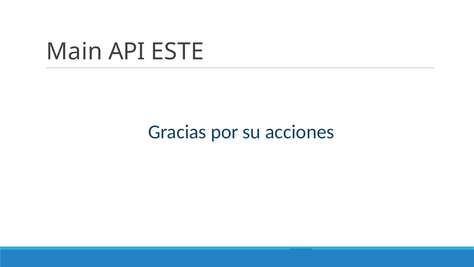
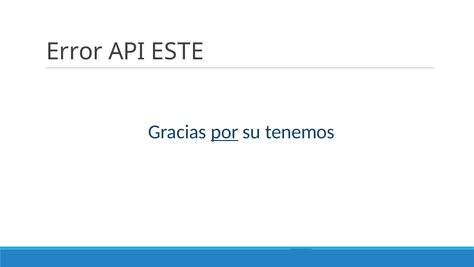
Main: Main -> Error (75, 52)
por underline: none -> present (225, 132)
acciones: acciones -> tenemos (300, 132)
